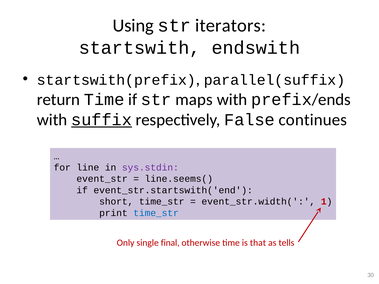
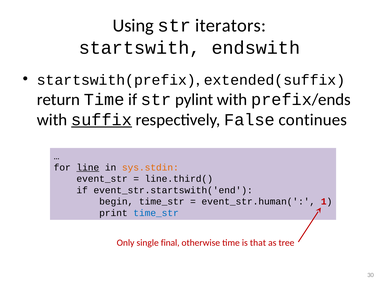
parallel(suffix: parallel(suffix -> extended(suffix (274, 80)
maps: maps -> pylint (194, 100)
line underline: none -> present (88, 168)
sys.stdin colour: purple -> orange (150, 168)
line.seems(: line.seems( -> line.third( (179, 179)
short: short -> begin (116, 202)
event_str.width(: event_str.width( -> event_str.human( (258, 202)
tells: tells -> tree (286, 243)
